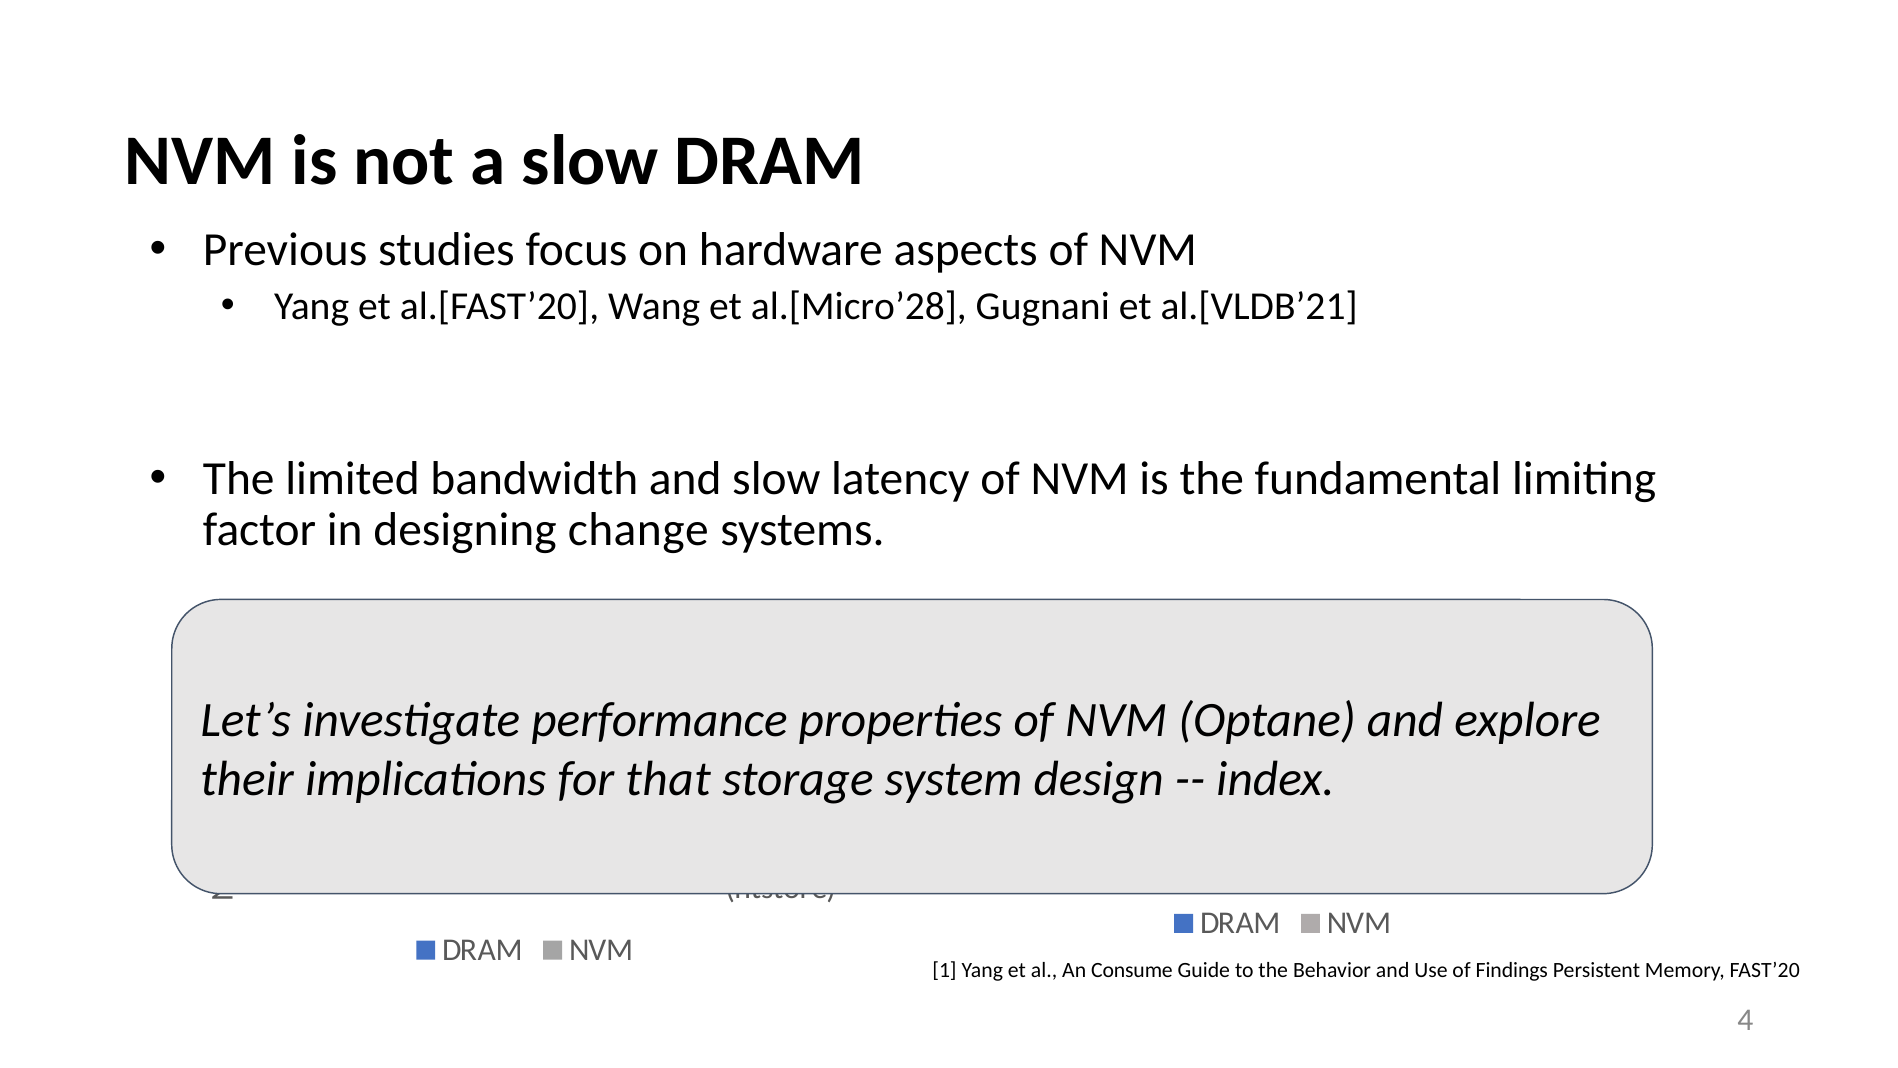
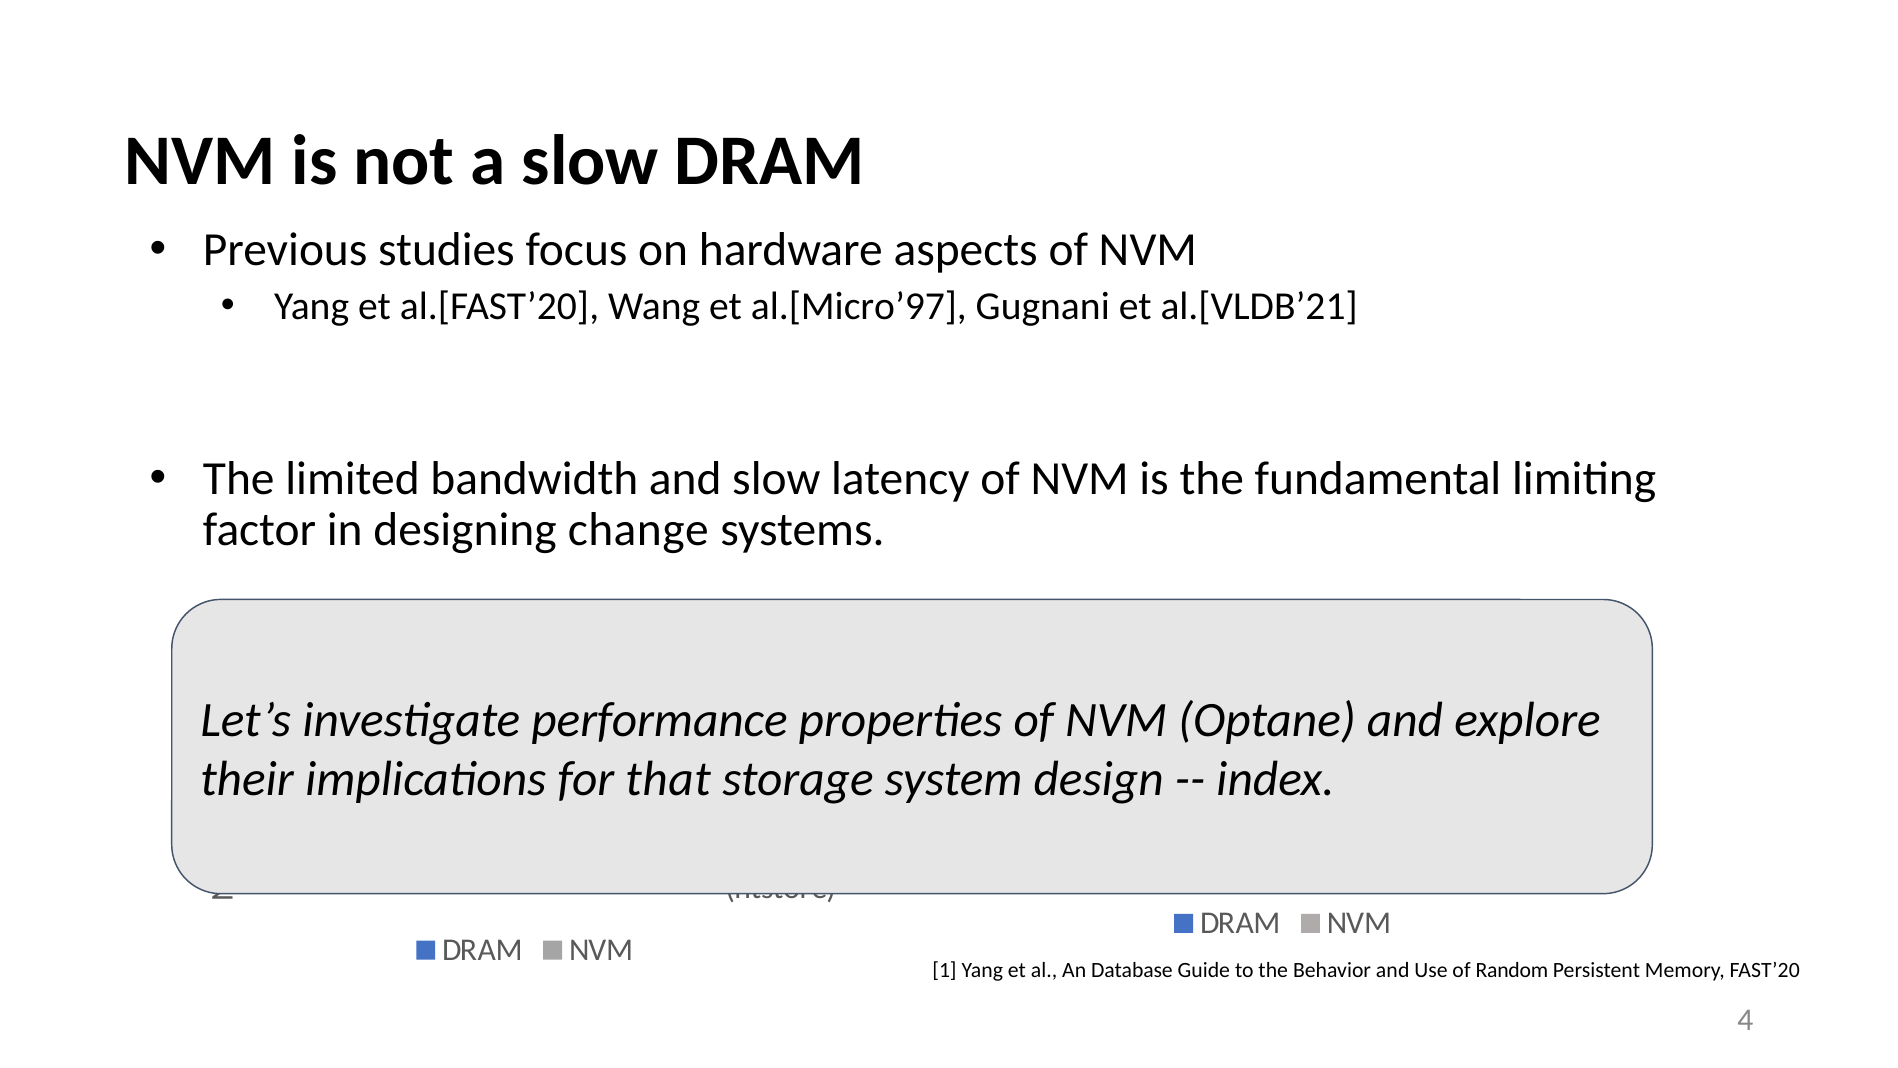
al.[Micro’28: al.[Micro’28 -> al.[Micro’97 (859, 306)
Consume: Consume -> Database (1132, 970)
of Findings: Findings -> Random (1512, 970)
